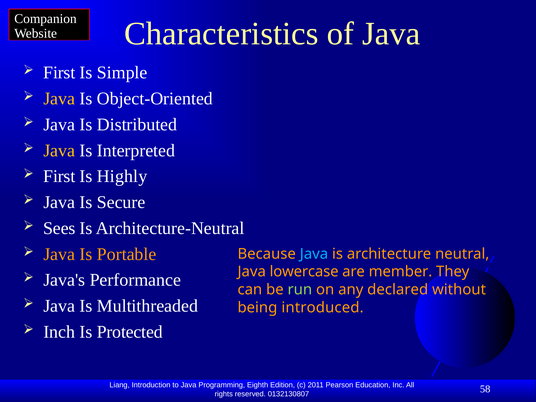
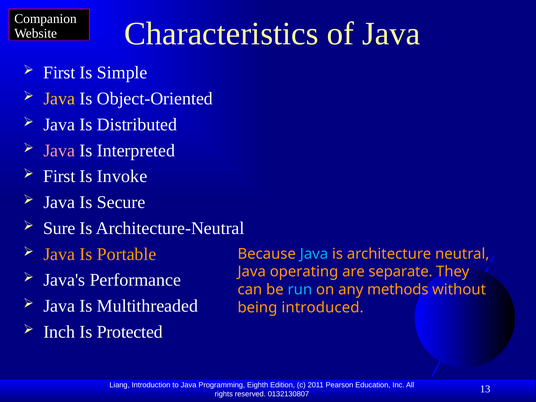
Java colour: yellow -> pink (59, 150)
Highly: Highly -> Invoke (122, 176)
Sees: Sees -> Sure (59, 228)
lowercase: lowercase -> operating (304, 272)
member: member -> separate (401, 272)
run colour: light green -> light blue (300, 290)
declared: declared -> methods (398, 290)
58: 58 -> 13 (485, 389)
